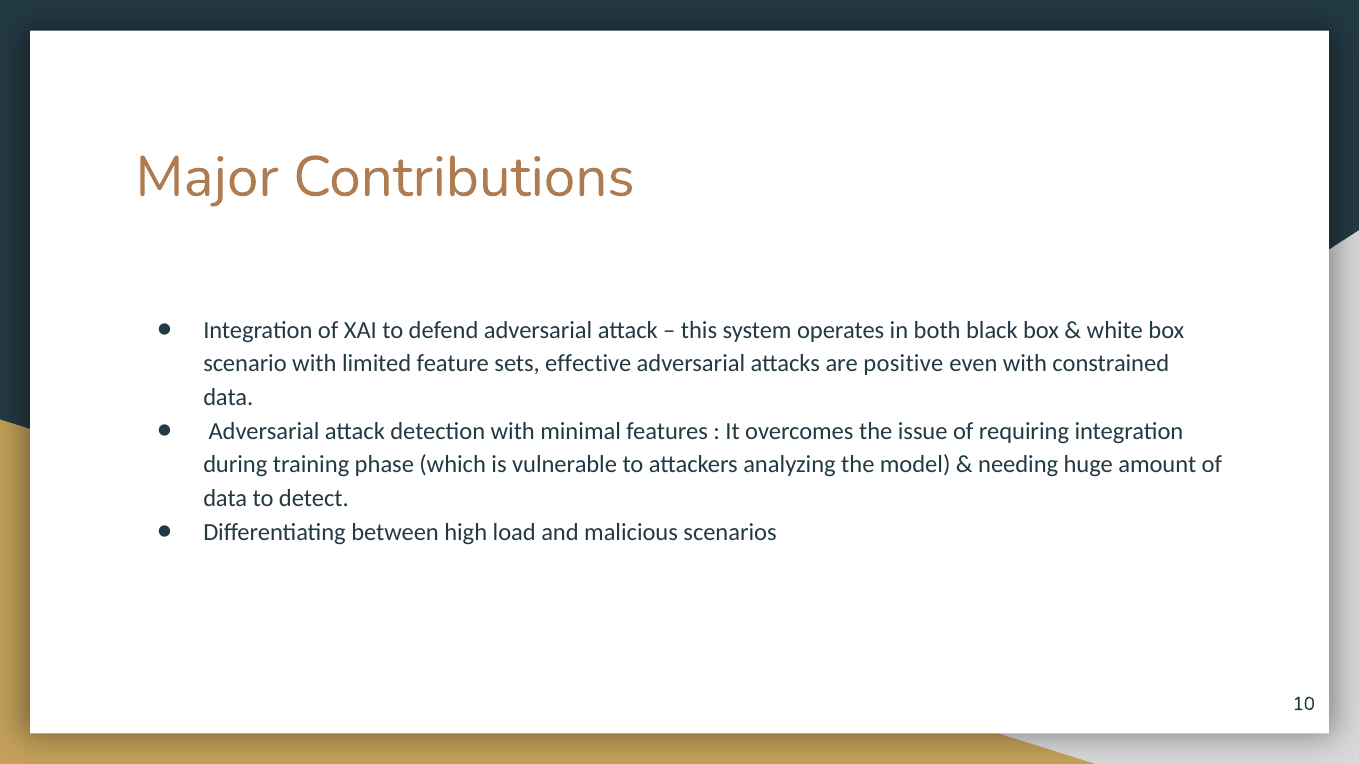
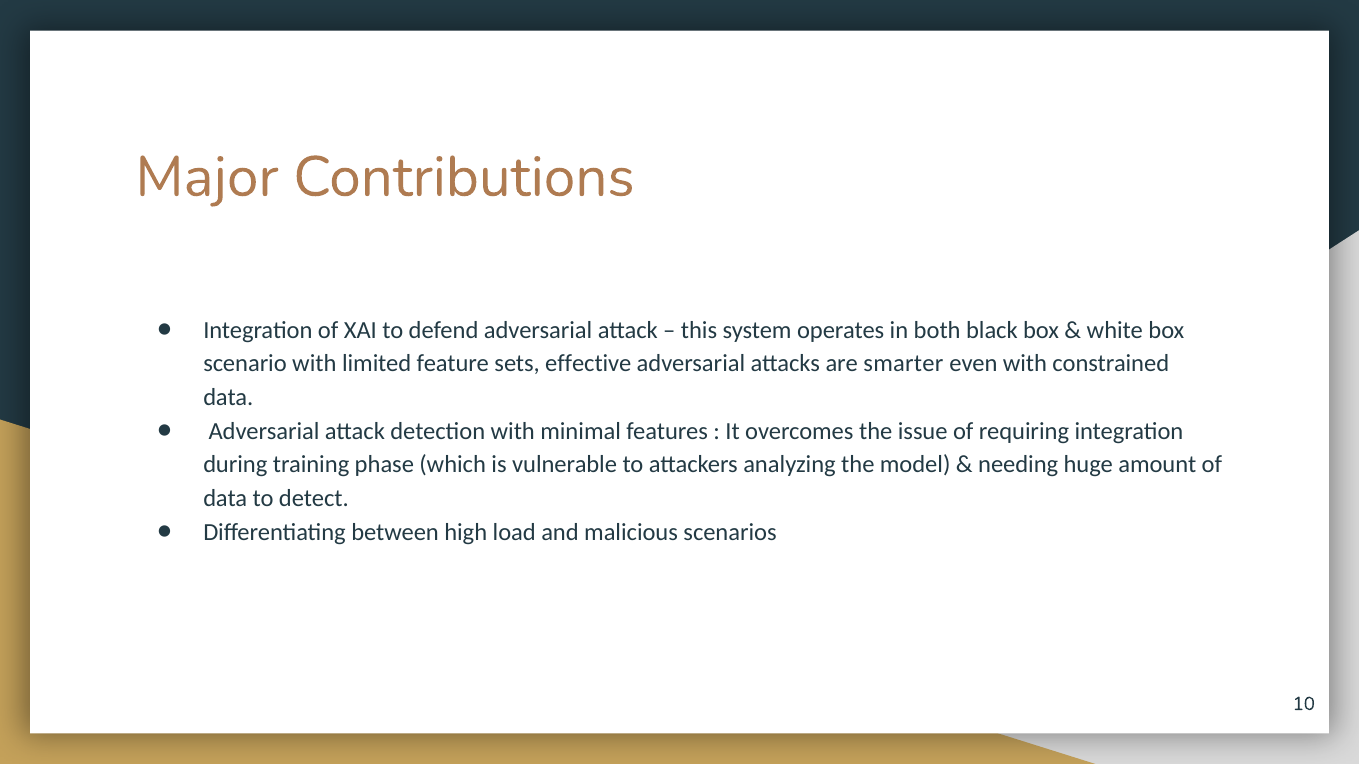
positive: positive -> smarter (903, 364)
